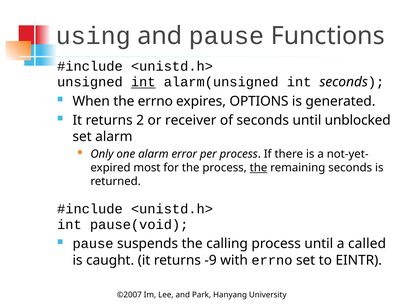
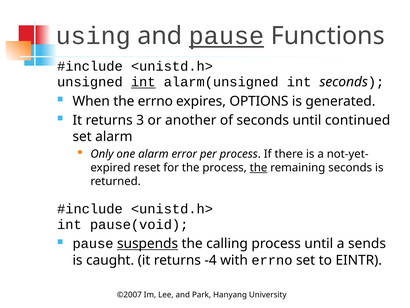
pause underline: none -> present (227, 36)
2: 2 -> 3 (140, 120)
receiver: receiver -> another (191, 120)
unblocked: unblocked -> continued (358, 120)
most: most -> reset (147, 167)
suspends underline: none -> present (148, 243)
called: called -> sends (367, 243)
-9: -9 -> -4 (211, 260)
